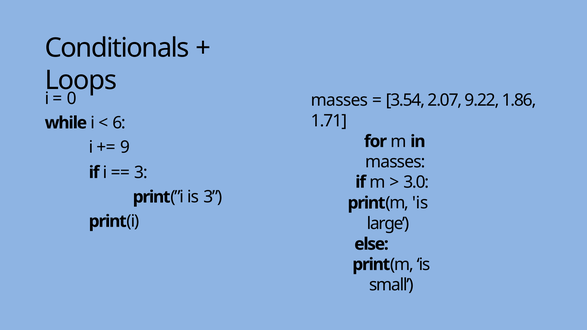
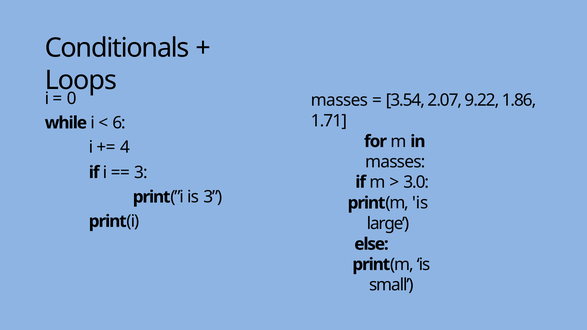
9: 9 -> 4 (125, 147)
